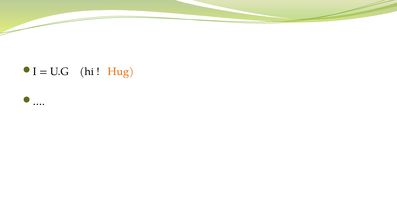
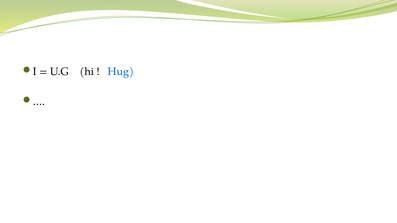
Hug colour: orange -> blue (121, 72)
